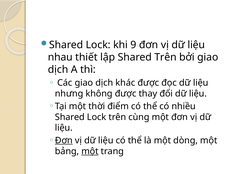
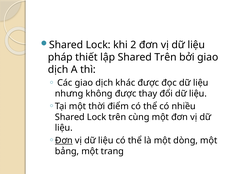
9: 9 -> 2 (133, 45)
nhau: nhau -> pháp (60, 57)
một underline: present -> none (90, 151)
